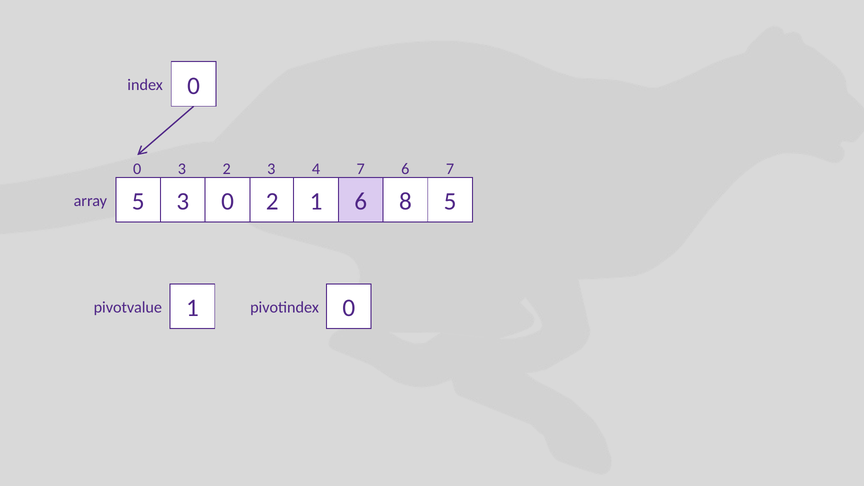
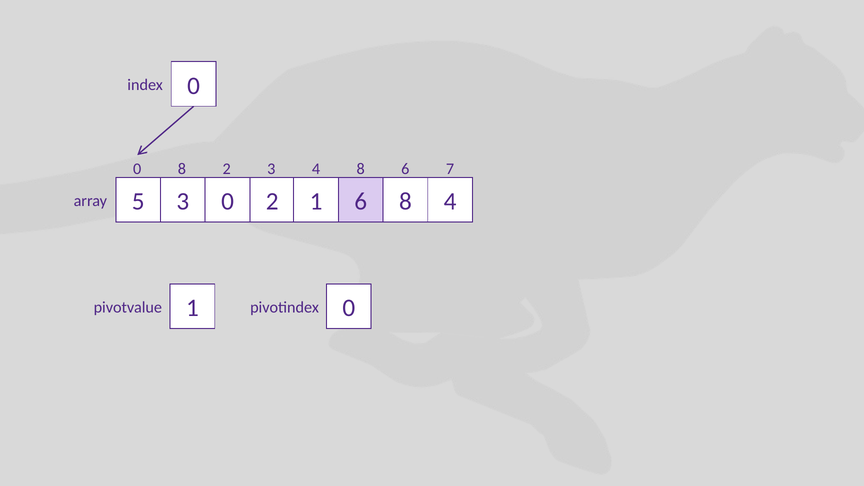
0 3: 3 -> 8 (182, 169)
4 7: 7 -> 8 (361, 169)
6 5: 5 -> 4 (450, 202)
